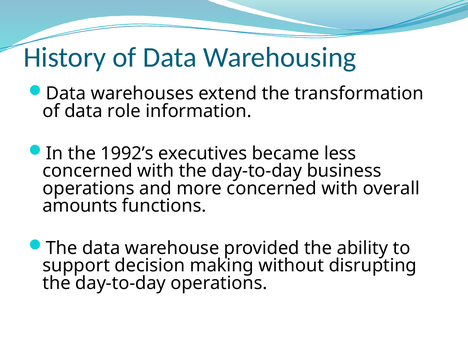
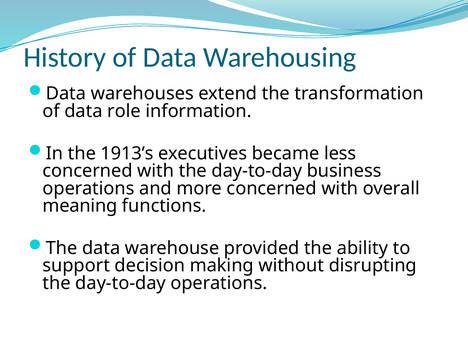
1992’s: 1992’s -> 1913’s (127, 153)
amounts: amounts -> meaning (80, 206)
